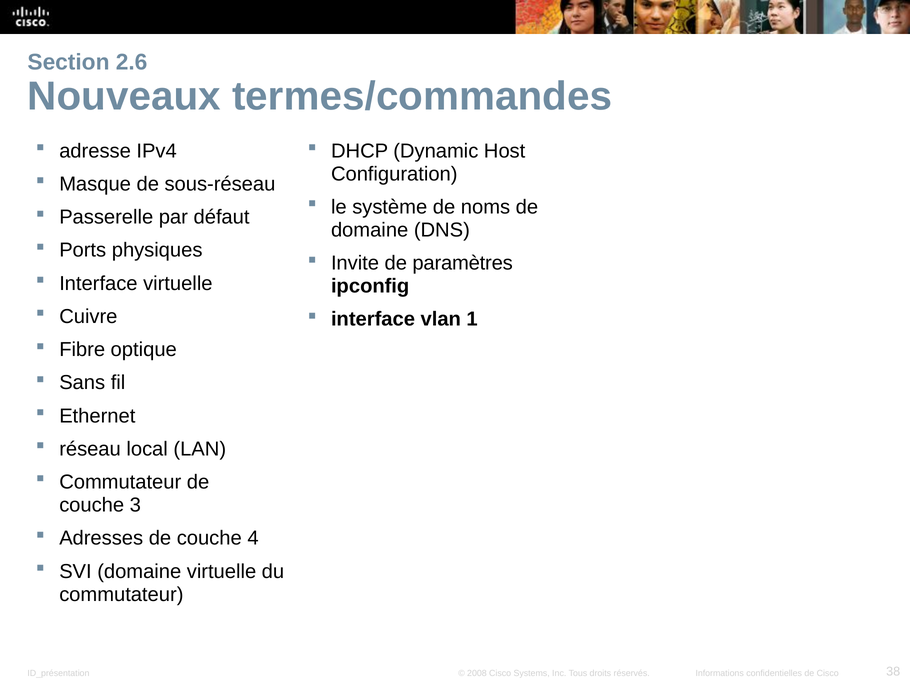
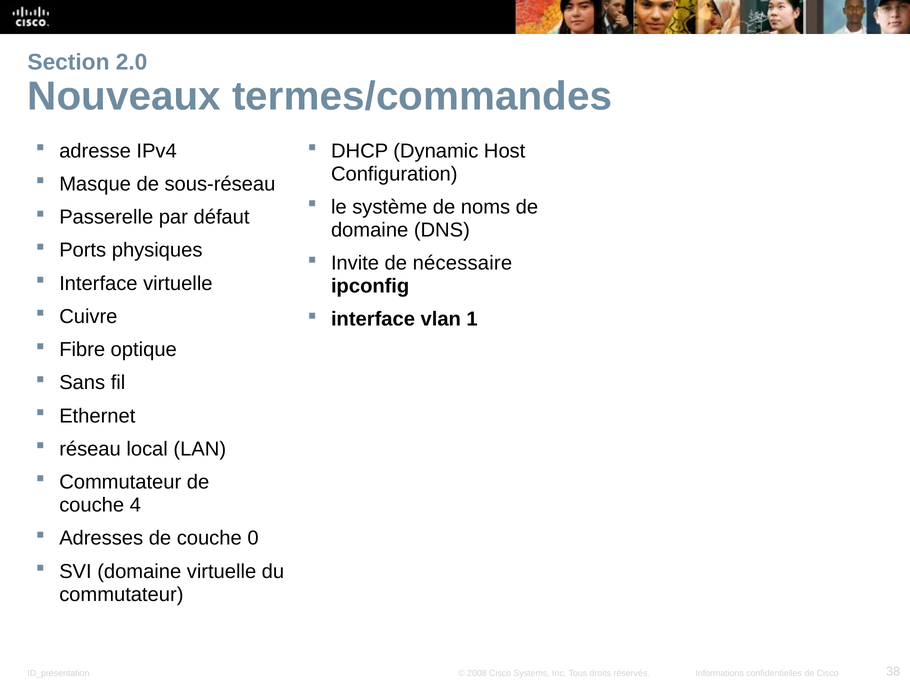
2.6: 2.6 -> 2.0 (132, 62)
paramètres: paramètres -> nécessaire (462, 263)
3: 3 -> 4 (135, 506)
4: 4 -> 0 (253, 539)
